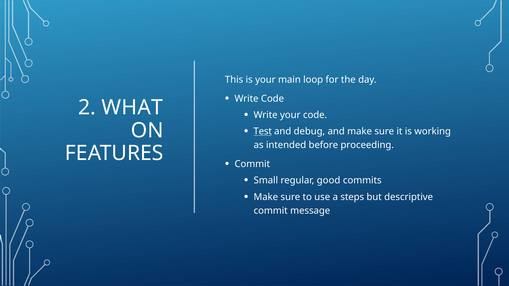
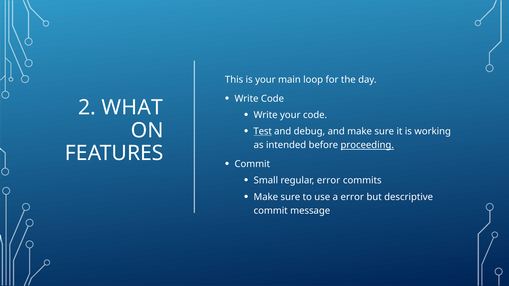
proceeding underline: none -> present (367, 145)
regular good: good -> error (329, 181)
a steps: steps -> error (352, 197)
